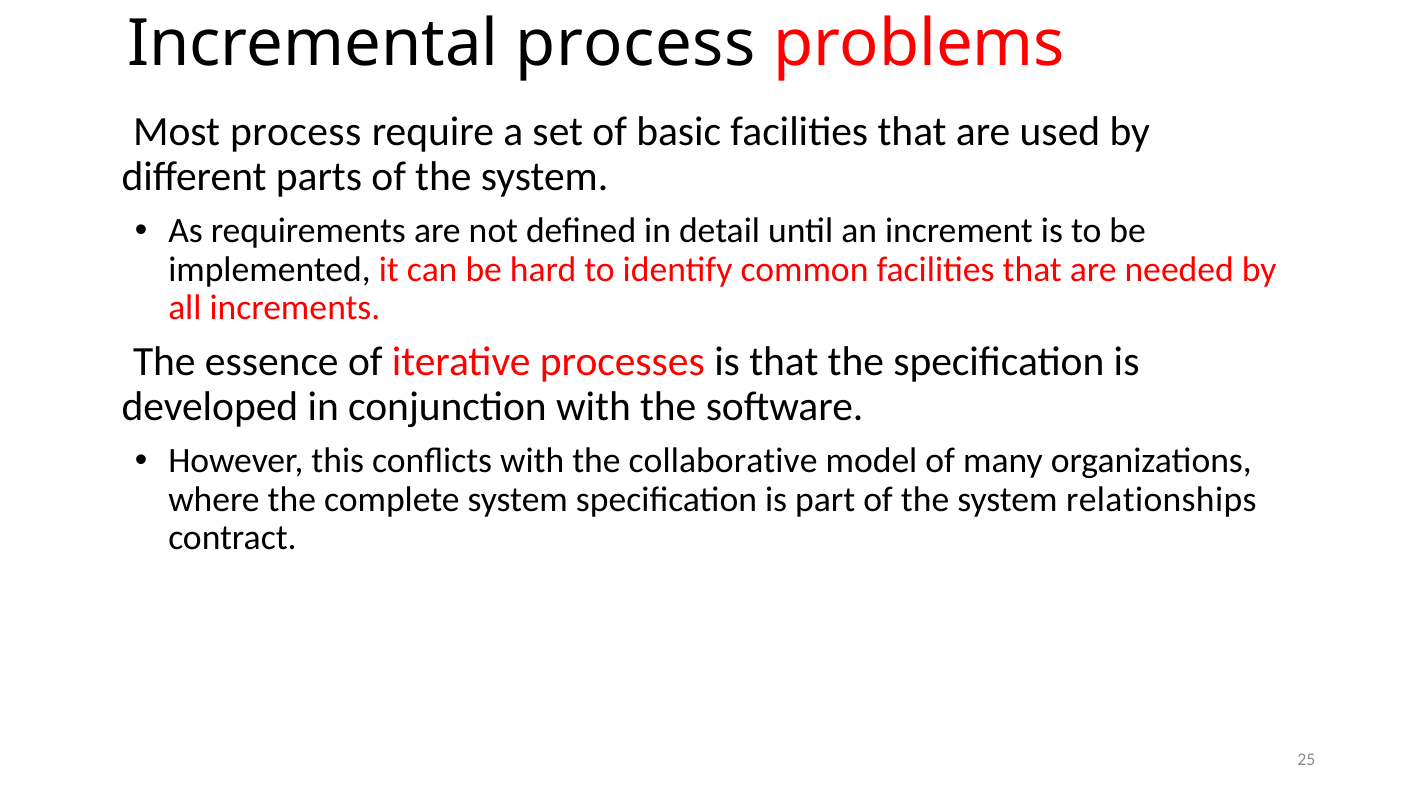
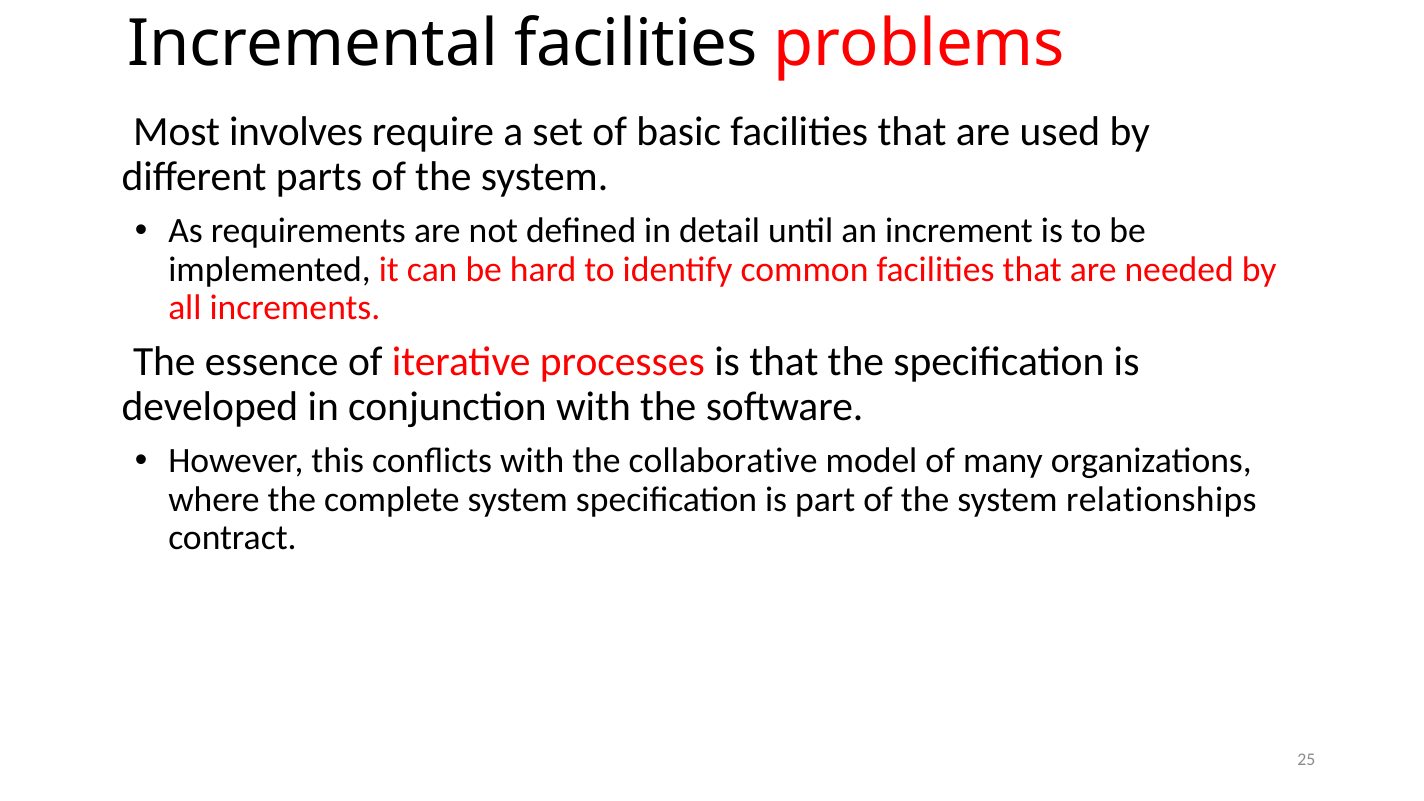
Incremental process: process -> facilities (636, 44)
process: process -> involves (296, 132)
